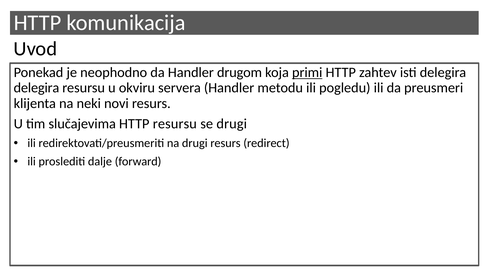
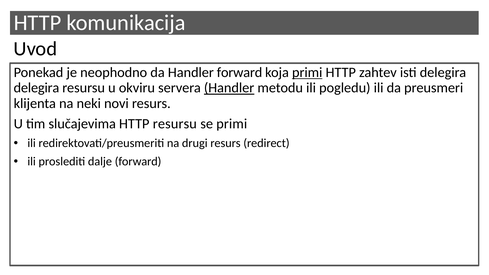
Handler drugom: drugom -> forward (240, 73)
Handler underline: none -> present (229, 88)
se drugi: drugi -> primi (232, 124)
